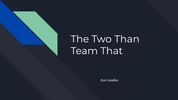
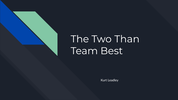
That: That -> Best (112, 51)
